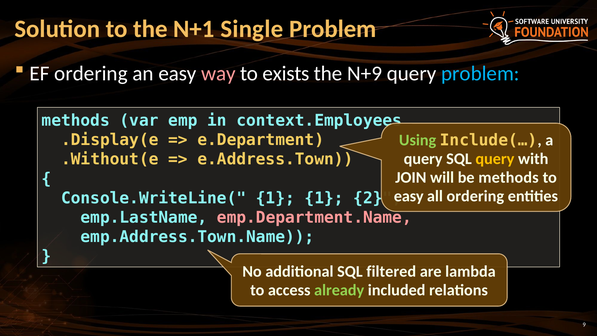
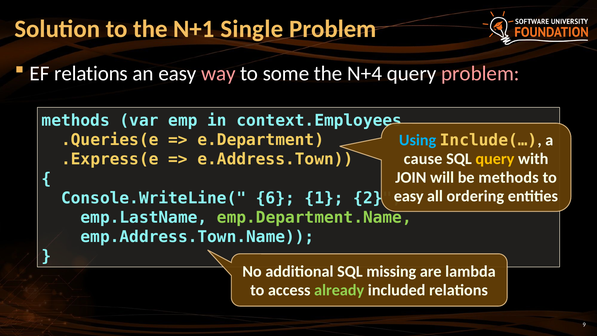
EF ordering: ordering -> relations (91, 74)
exists: exists -> some (286, 74)
N+9: N+9 -> N+4 (365, 74)
problem colour: light blue -> pink (480, 74)
.Display(e: .Display(e -> .Queries(e (110, 140)
Using colour: light green -> light blue (418, 140)
.Without(e: .Without(e -> .Express(e (110, 159)
query: query -> cause (423, 159)
Console.WriteLine( 1: 1 -> 6 (275, 198)
emp.Department.Name colour: pink -> light green (314, 217)
filtered: filtered -> missing (391, 271)
